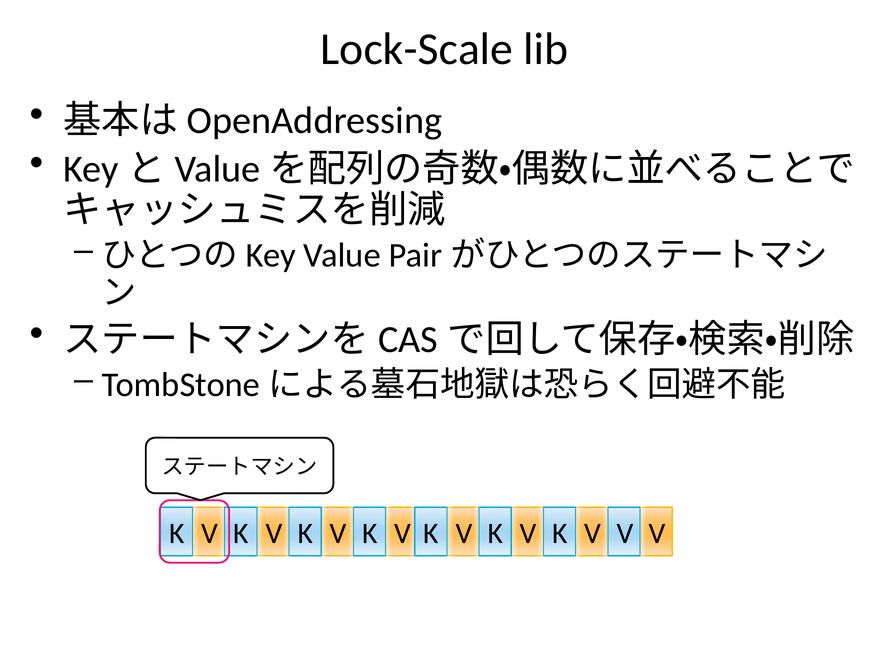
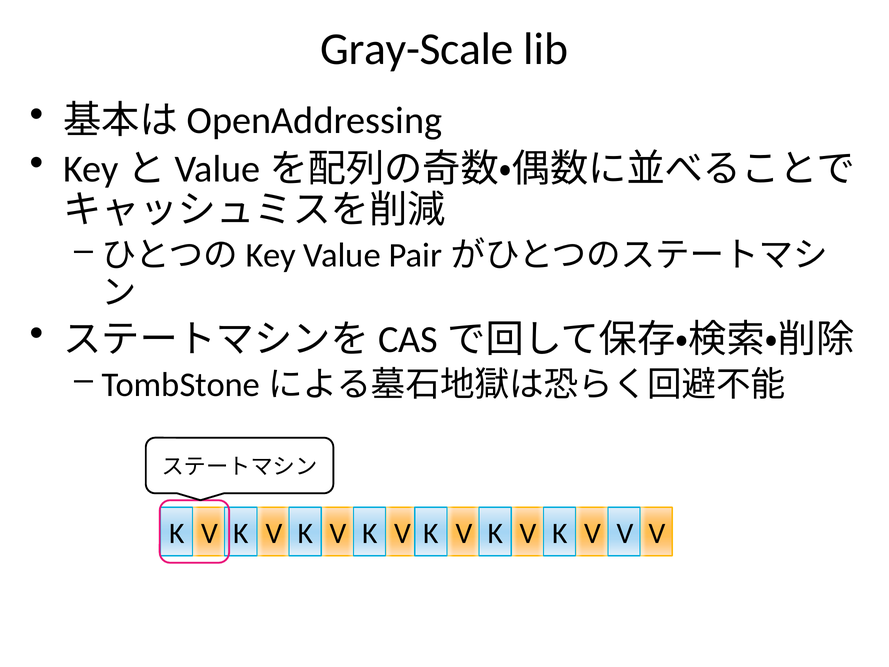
Lock-Scale: Lock-Scale -> Gray-Scale (417, 49)
